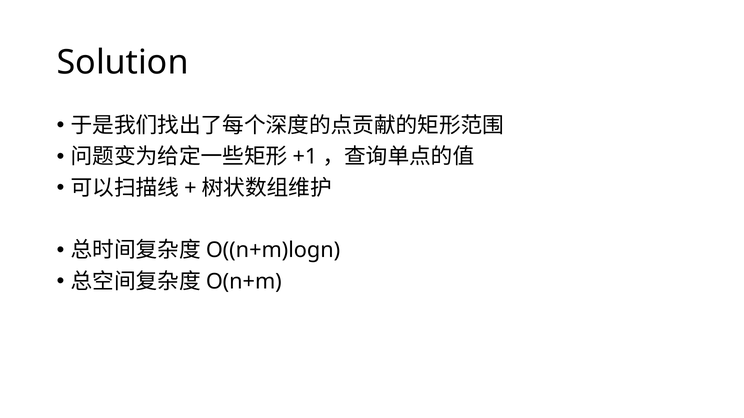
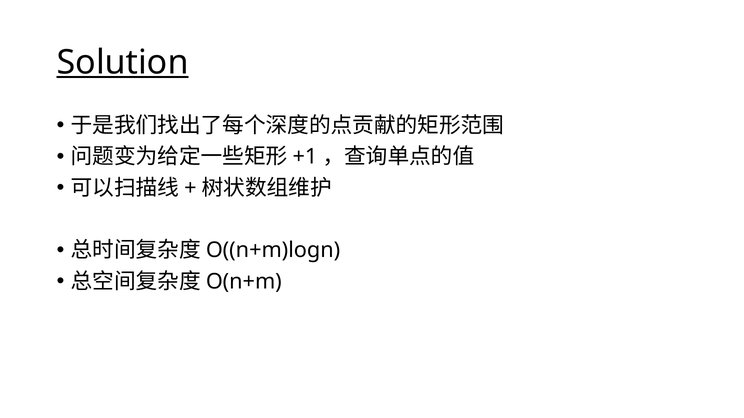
Solution underline: none -> present (123, 62)
